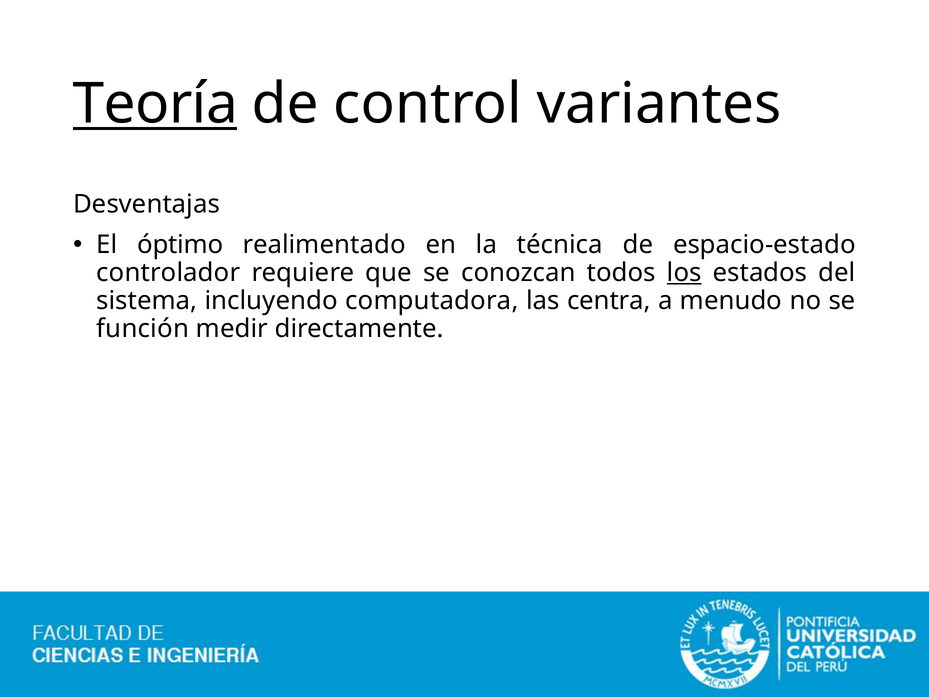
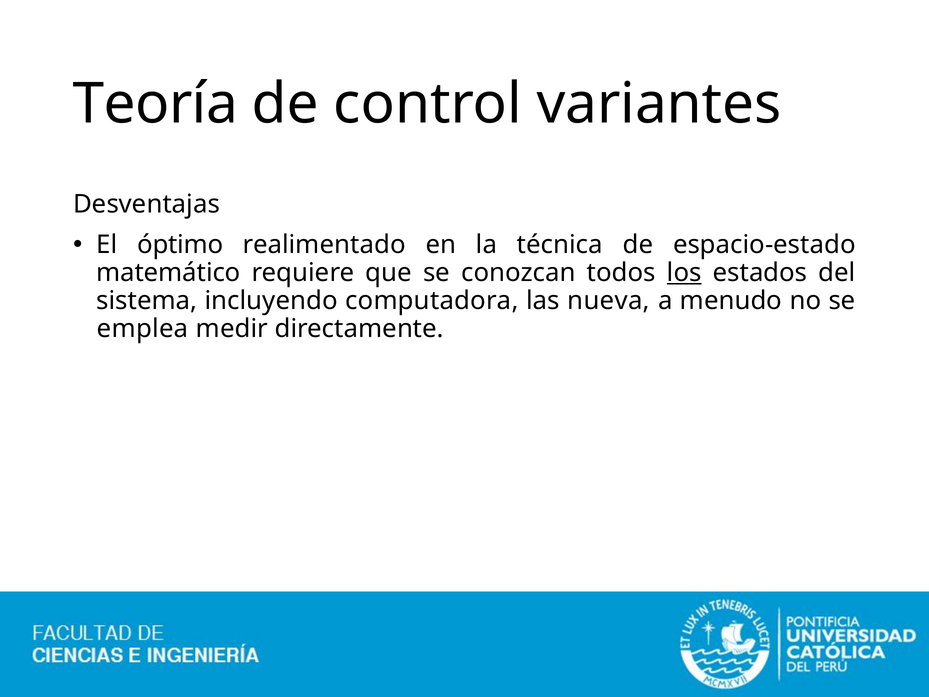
Teoría underline: present -> none (155, 104)
controlador: controlador -> matemático (168, 273)
centra: centra -> nueva (609, 301)
función: función -> emplea (143, 328)
